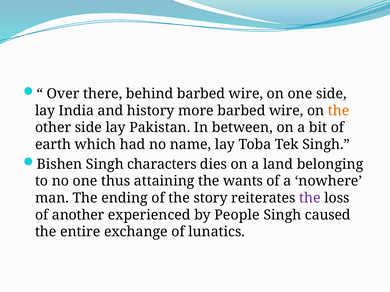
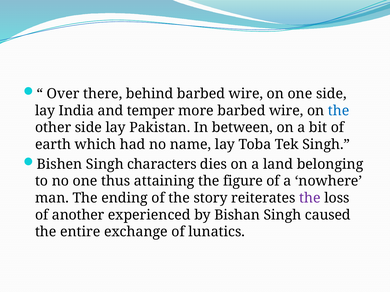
history: history -> temper (151, 111)
the colour: orange -> blue (339, 111)
wants: wants -> figure (243, 181)
People: People -> Bishan (237, 215)
